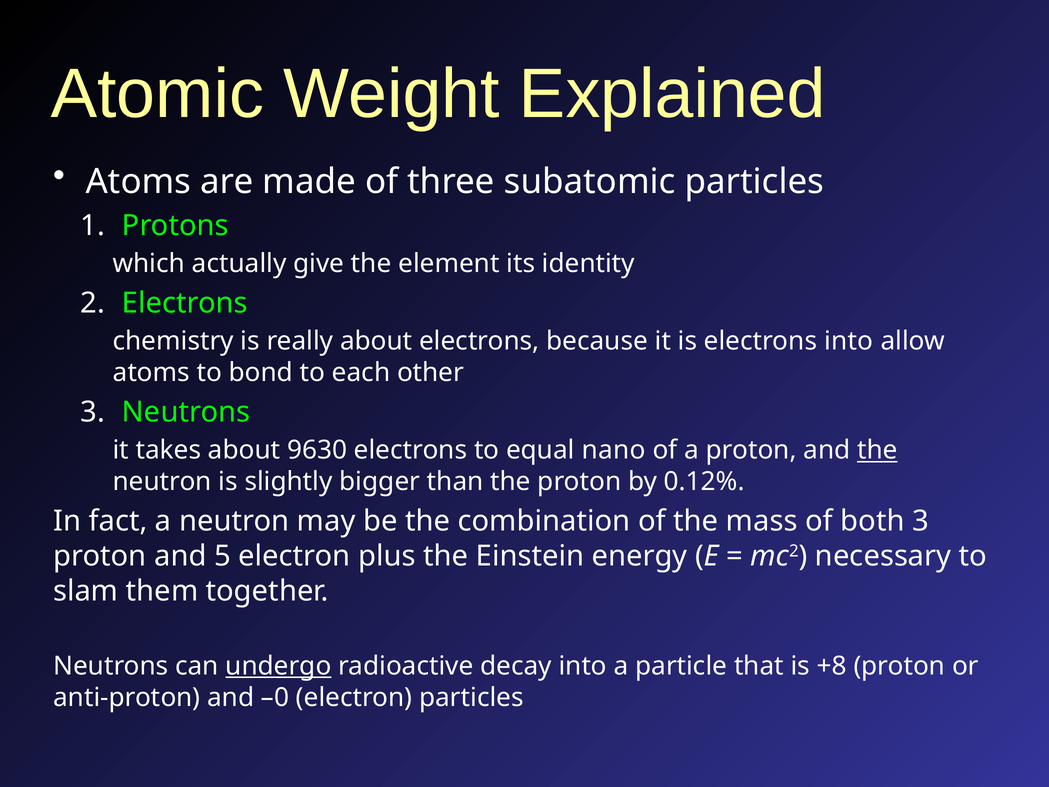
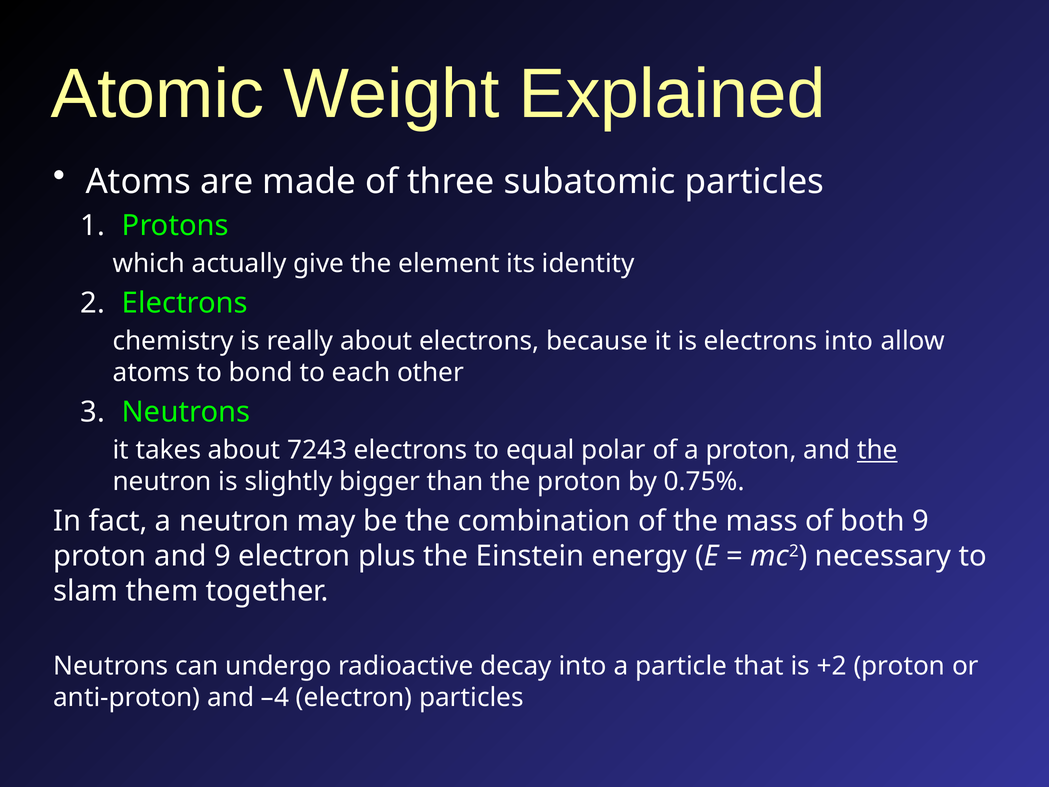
9630: 9630 -> 7243 (317, 450)
nano: nano -> polar (614, 450)
0.12%: 0.12% -> 0.75% (704, 482)
both 3: 3 -> 9 (920, 521)
and 5: 5 -> 9 (222, 556)
undergo underline: present -> none (278, 666)
+8: +8 -> +2 (832, 666)
–0: –0 -> –4 (275, 697)
